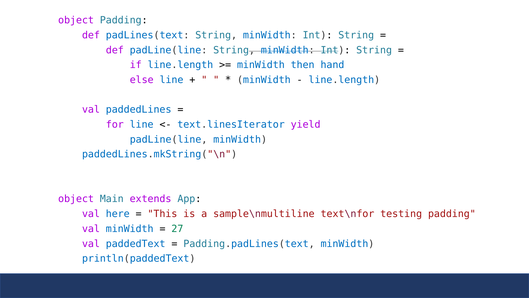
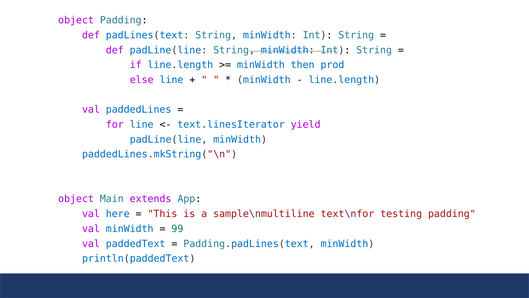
hand: hand -> prod (332, 65)
27: 27 -> 99 (177, 228)
